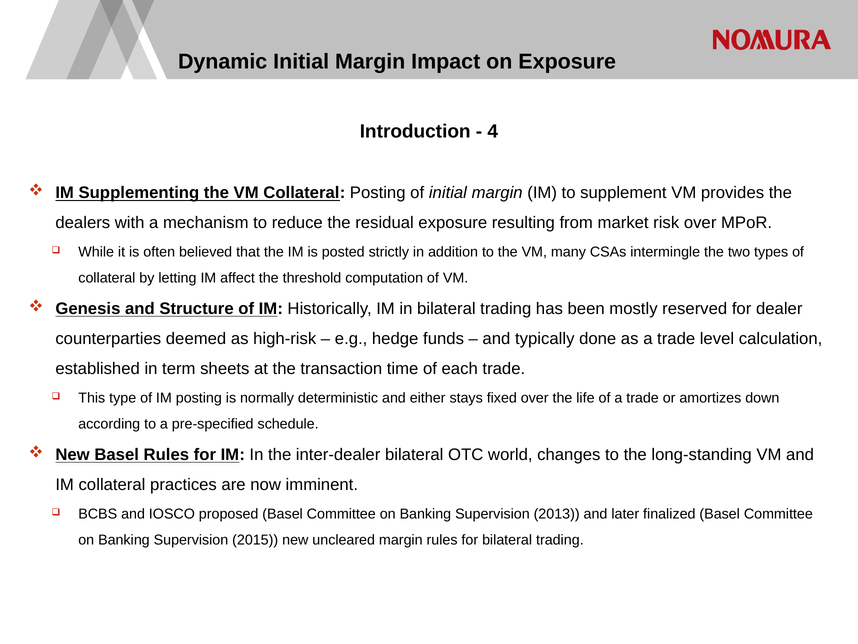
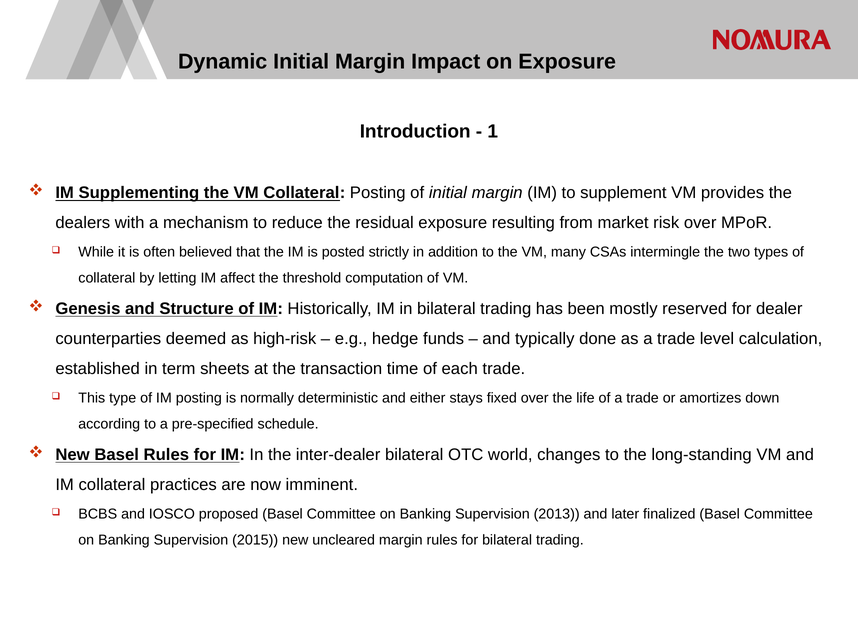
4: 4 -> 1 (493, 131)
